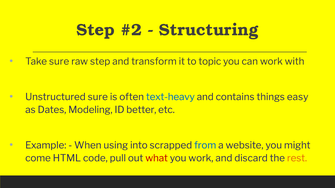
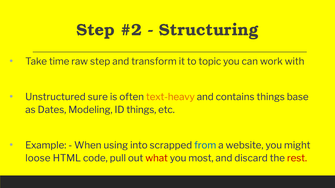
Take sure: sure -> time (59, 62)
text-heavy colour: blue -> orange (170, 97)
easy: easy -> base (298, 97)
ID better: better -> things (141, 110)
come: come -> loose (38, 158)
you work: work -> most (201, 158)
rest colour: orange -> red (297, 158)
